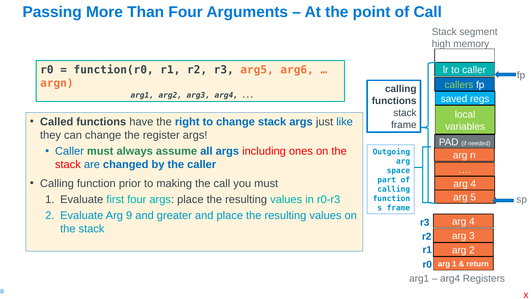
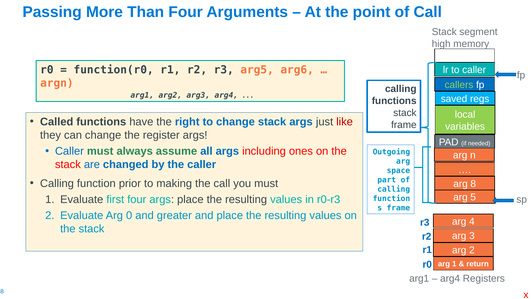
like colour: blue -> red (345, 122)
4: 4 -> 8 (473, 184)
9: 9 -> 0 (129, 215)
